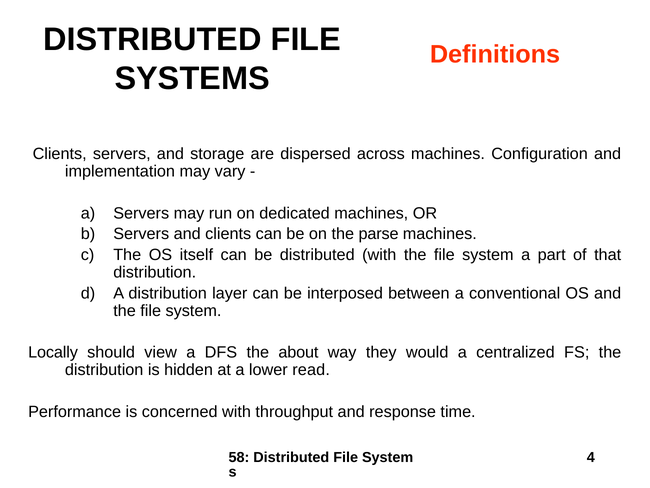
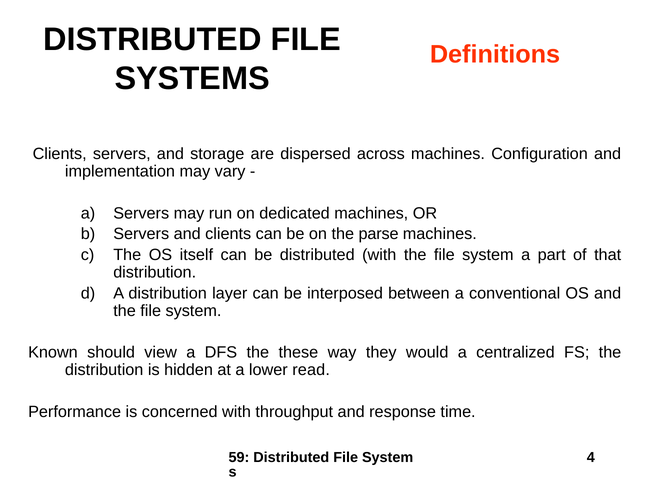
Locally: Locally -> Known (53, 352)
about: about -> these (298, 352)
58: 58 -> 59 (239, 457)
